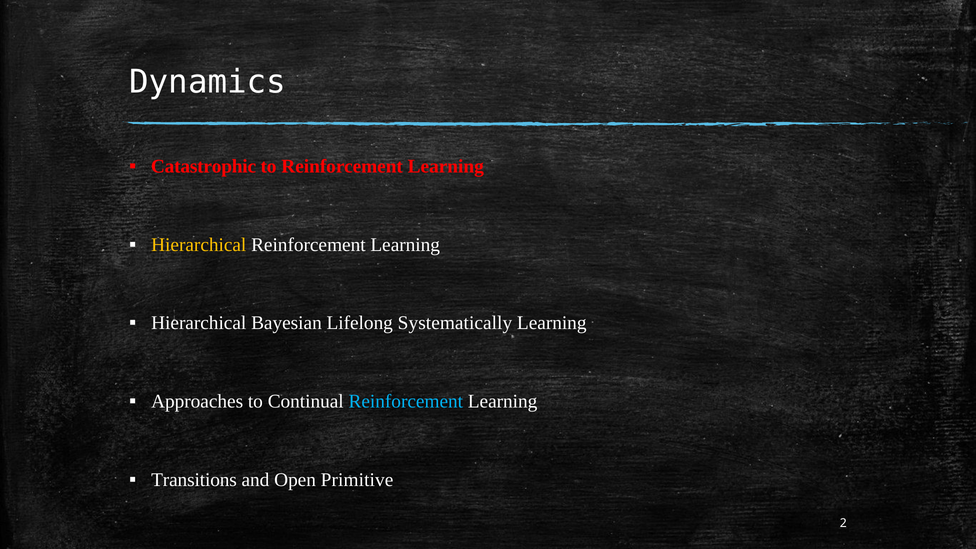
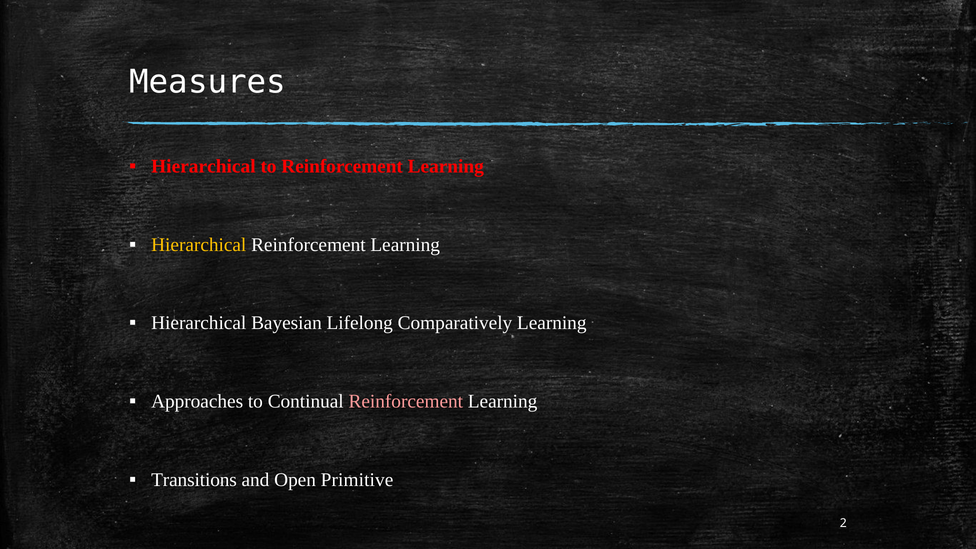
Dynamics: Dynamics -> Measures (208, 82)
Catastrophic: Catastrophic -> Hierarchical (203, 167)
Systematically: Systematically -> Comparatively (455, 323)
Reinforcement colour: light blue -> pink (406, 401)
